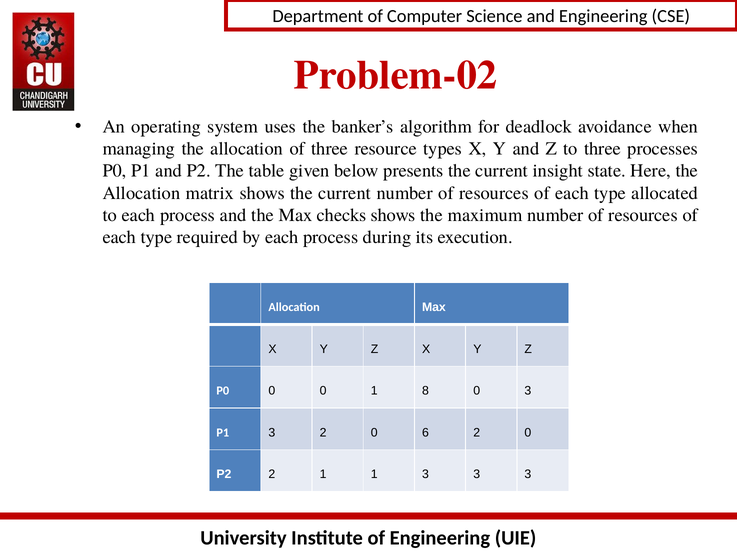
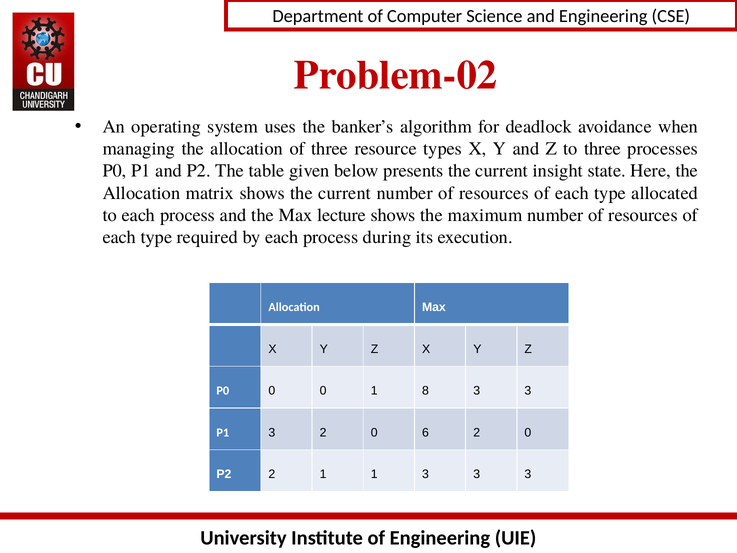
checks: checks -> lecture (342, 215)
8 0: 0 -> 3 (477, 391)
